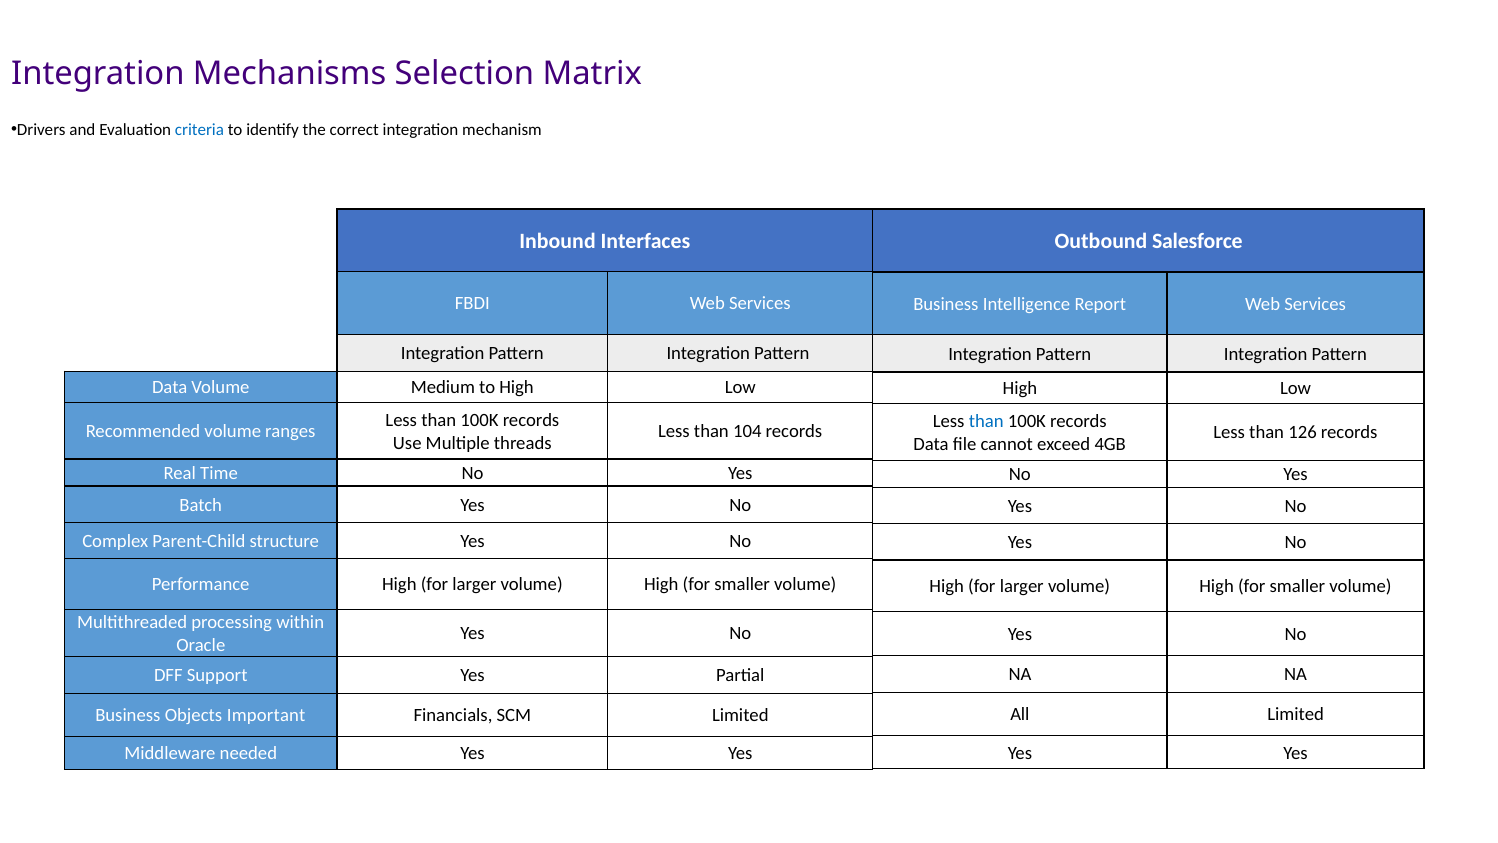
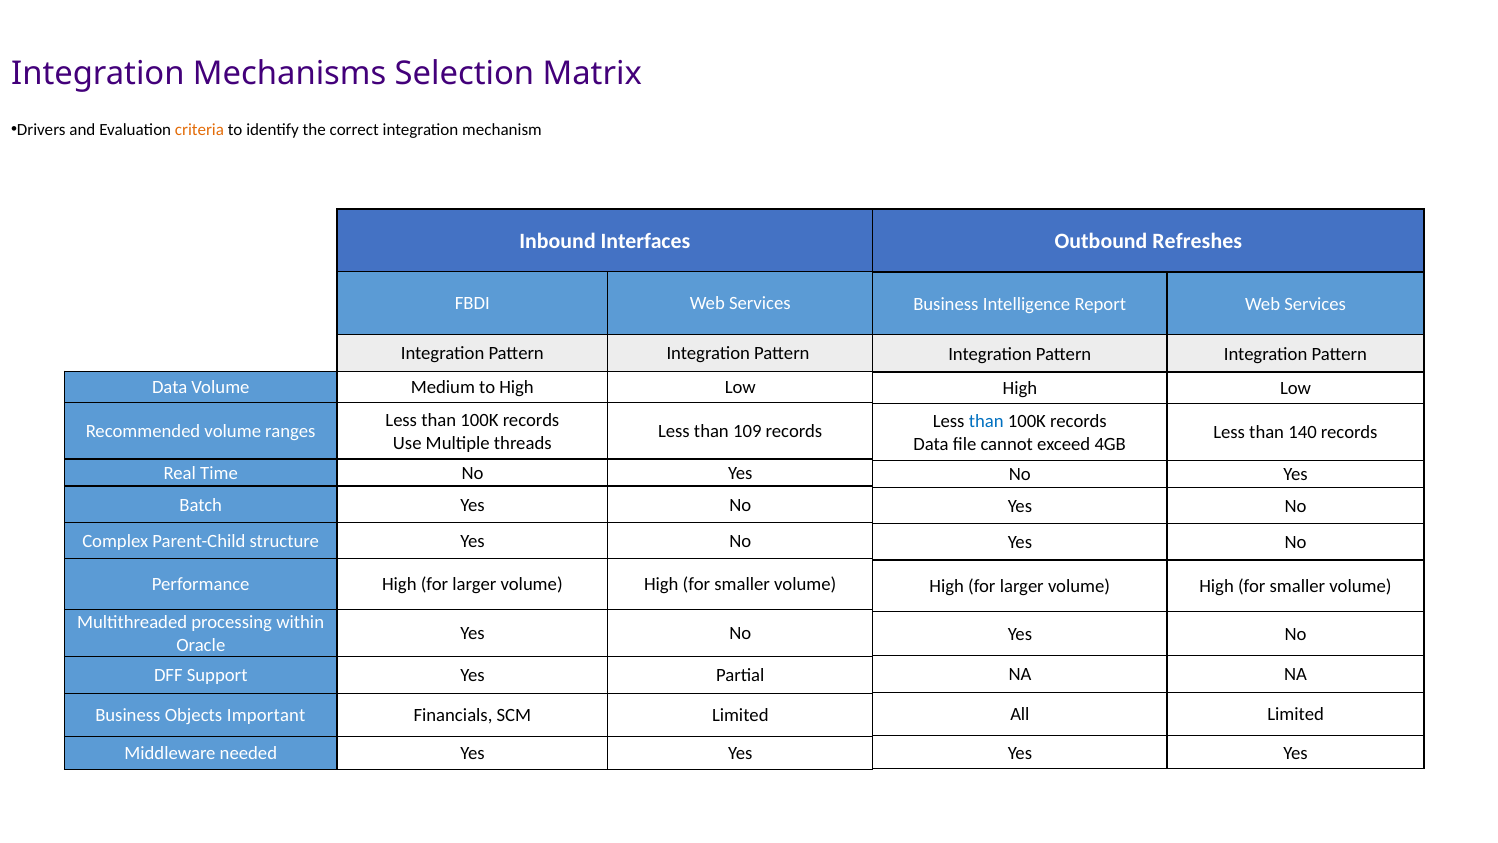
criteria colour: blue -> orange (199, 130)
Salesforce: Salesforce -> Refreshes (1197, 241)
104: 104 -> 109 (747, 431)
126: 126 -> 140 (1302, 432)
